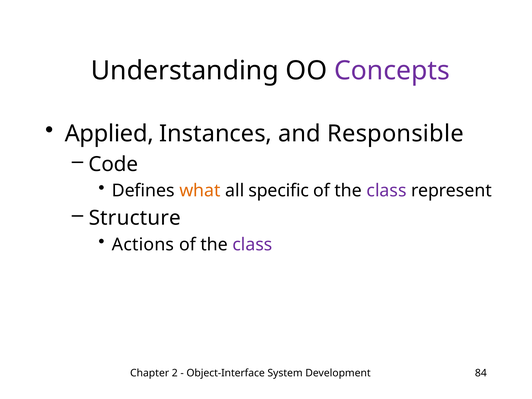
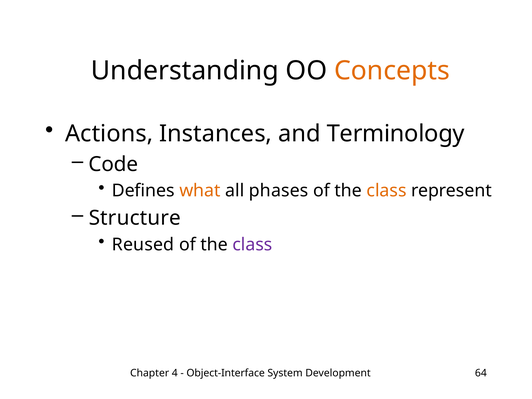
Concepts colour: purple -> orange (392, 71)
Applied: Applied -> Actions (109, 134)
Responsible: Responsible -> Terminology (396, 134)
specific: specific -> phases (279, 191)
class colour: purple -> orange (387, 191)
Actions: Actions -> Reused (143, 245)
2: 2 -> 4 (175, 373)
84: 84 -> 64 (481, 373)
